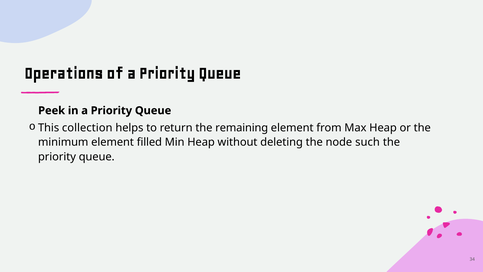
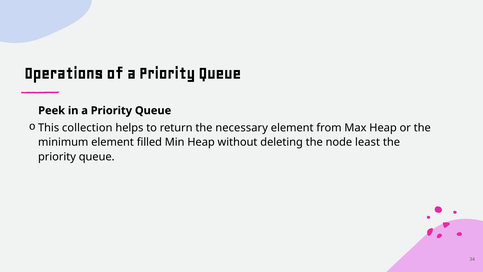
remaining: remaining -> necessary (242, 128)
such: such -> least (368, 142)
